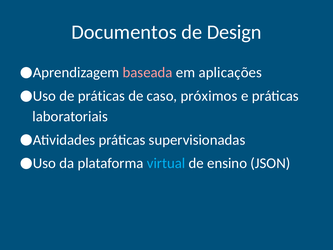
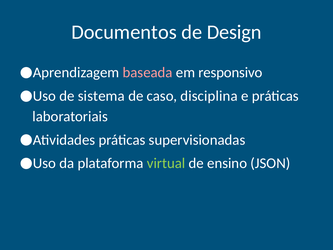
aplicações: aplicações -> responsivo (230, 73)
de práticas: práticas -> sistema (101, 96)
próximos: próximos -> disciplina (209, 96)
virtual colour: light blue -> light green (166, 163)
